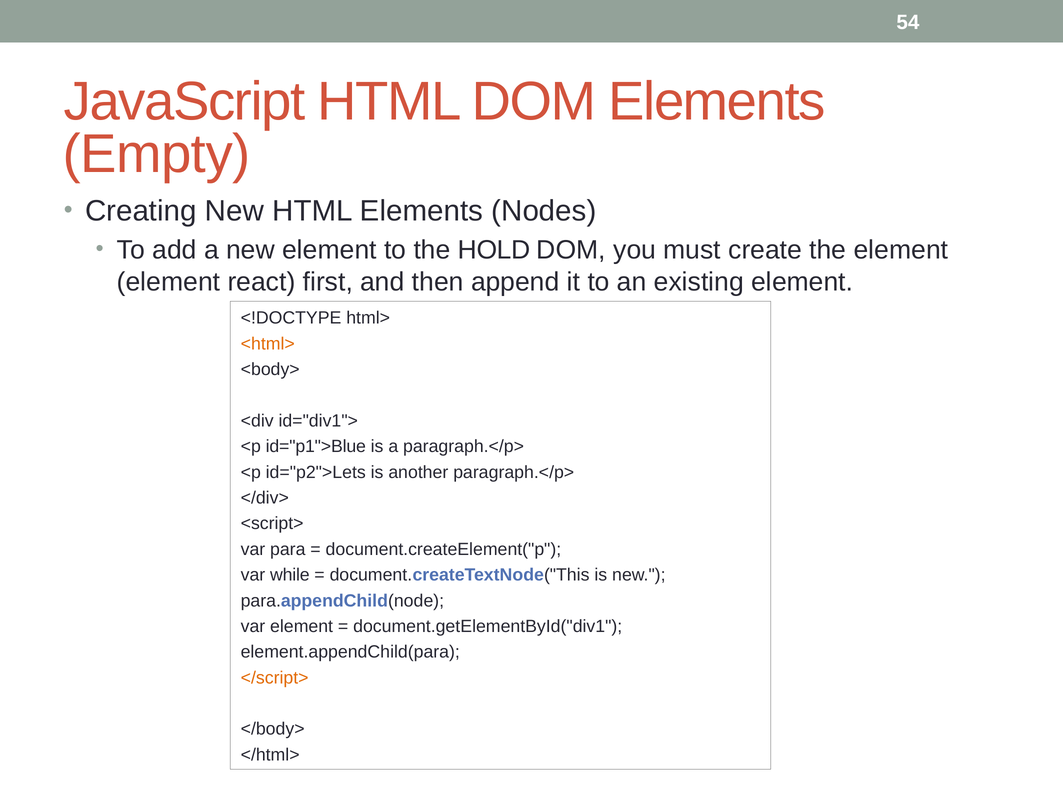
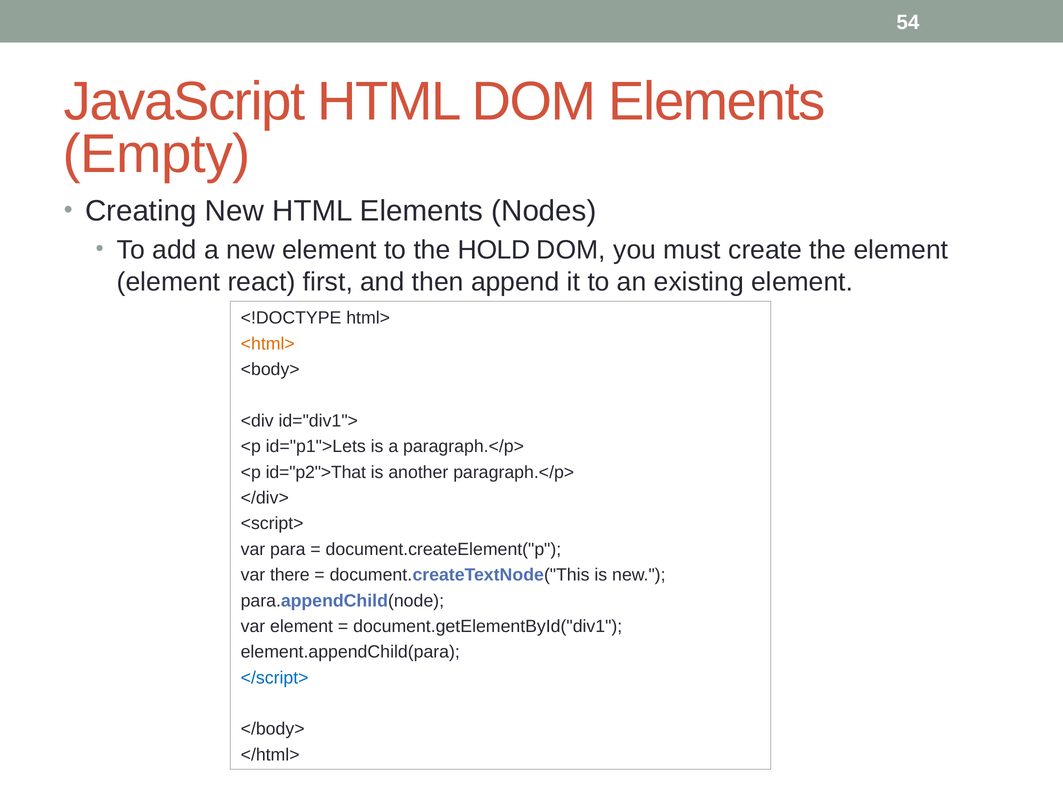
id="p1">Blue: id="p1">Blue -> id="p1">Lets (316, 447)
id="p2">Lets: id="p2">Lets -> id="p2">That (316, 472)
while: while -> there (290, 575)
</script> colour: orange -> blue (275, 678)
